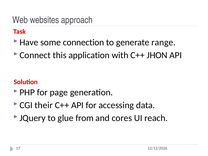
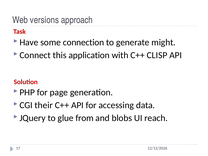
websites: websites -> versions (44, 20)
range: range -> might (164, 42)
JHON: JHON -> CLISP (157, 55)
cores: cores -> blobs (122, 118)
